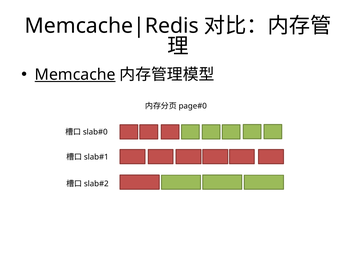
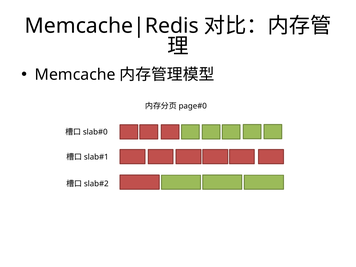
Memcache underline: present -> none (75, 75)
